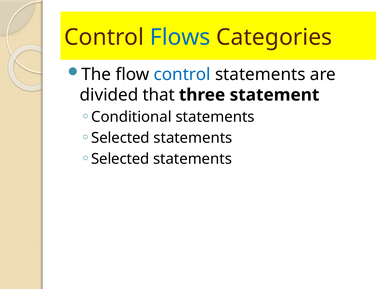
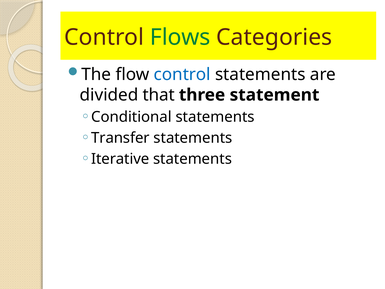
Flows colour: blue -> green (180, 37)
Selected: Selected -> Transfer (120, 138)
Selected: Selected -> Iterative (120, 159)
